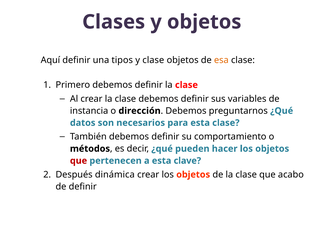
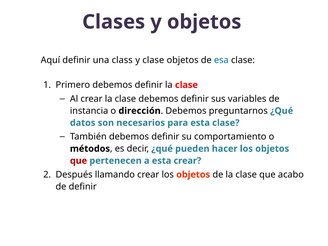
tipos: tipos -> class (122, 60)
esa colour: orange -> blue (221, 60)
esta clave: clave -> crear (187, 161)
dinámica: dinámica -> llamando (115, 175)
